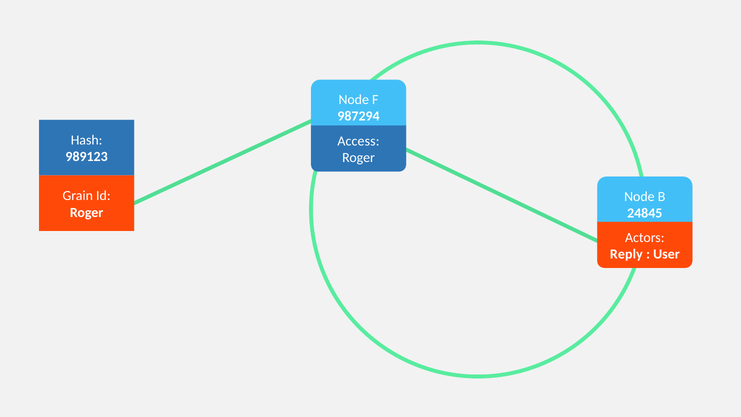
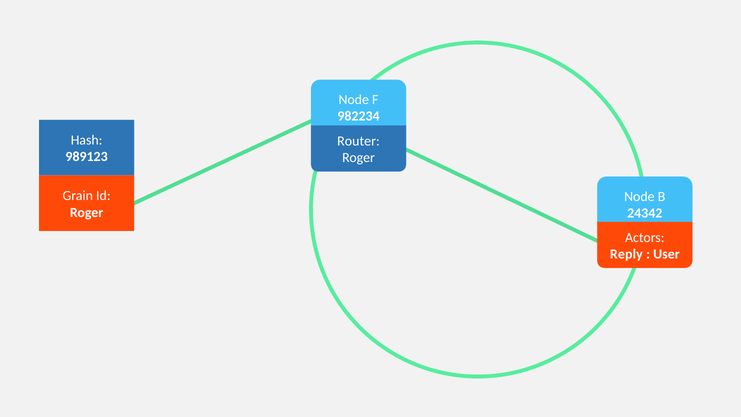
987294: 987294 -> 982234 (359, 116)
Access: Access -> Router (358, 141)
24845: 24845 -> 24342 (645, 213)
